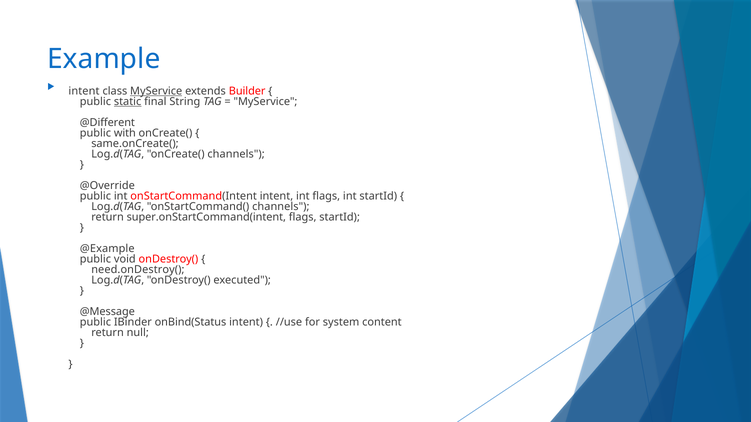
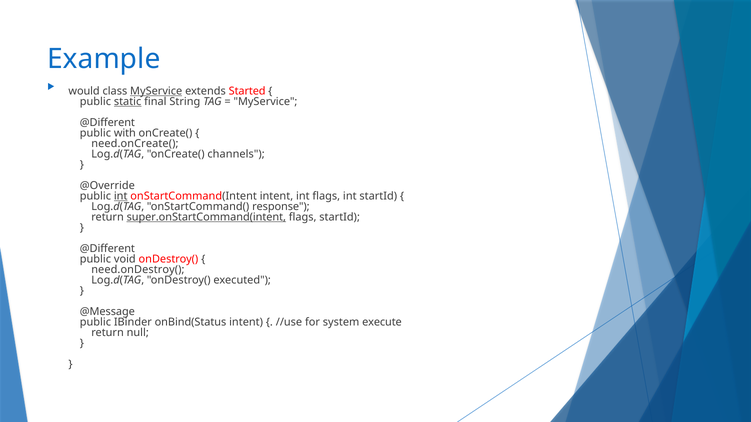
intent: intent -> would (84, 91)
Builder: Builder -> Started (247, 91)
same.onCreate(: same.onCreate( -> need.onCreate( (135, 144)
int underline: none -> present (121, 196)
onStartCommand( channels: channels -> response (281, 207)
super.onStartCommand(intent underline: none -> present (206, 217)
@Example: @Example -> @Different (107, 249)
content: content -> execute (382, 322)
